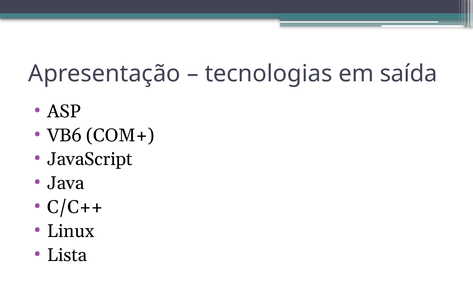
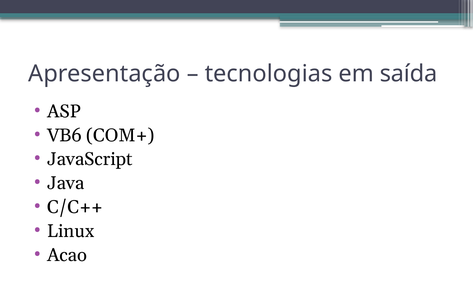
Lista: Lista -> Acao (67, 256)
